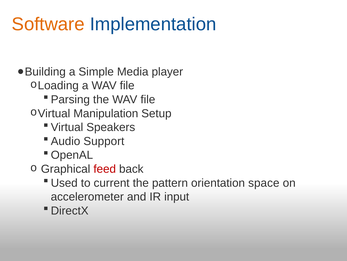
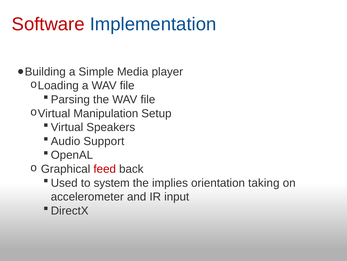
Software colour: orange -> red (48, 24)
current: current -> system (112, 182)
pattern: pattern -> implies (170, 182)
space: space -> taking (264, 182)
